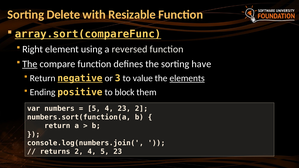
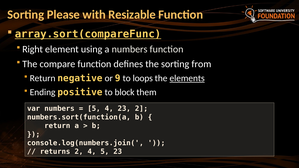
Delete: Delete -> Please (63, 15)
a reversed: reversed -> numbers (130, 49)
The underline: present -> none (30, 64)
have: have -> from (201, 64)
negative underline: present -> none (80, 78)
3: 3 -> 9 (118, 78)
value: value -> loops (143, 78)
